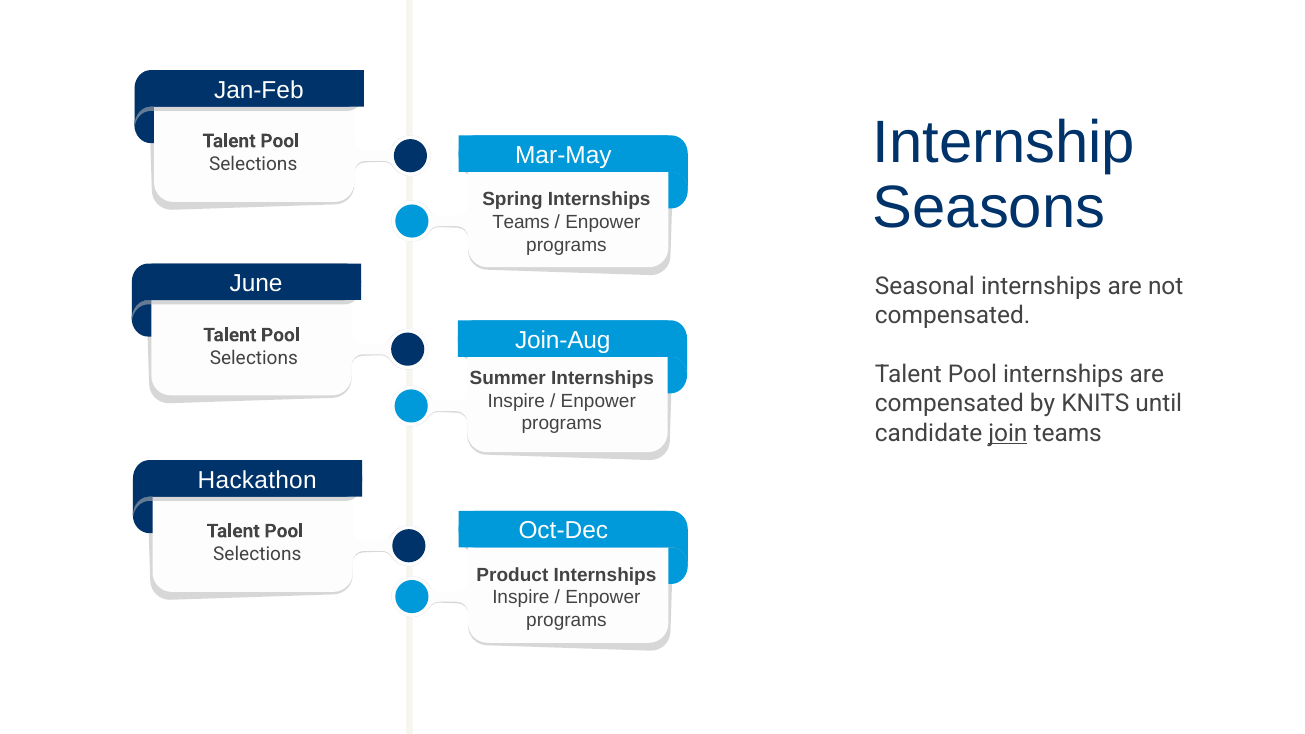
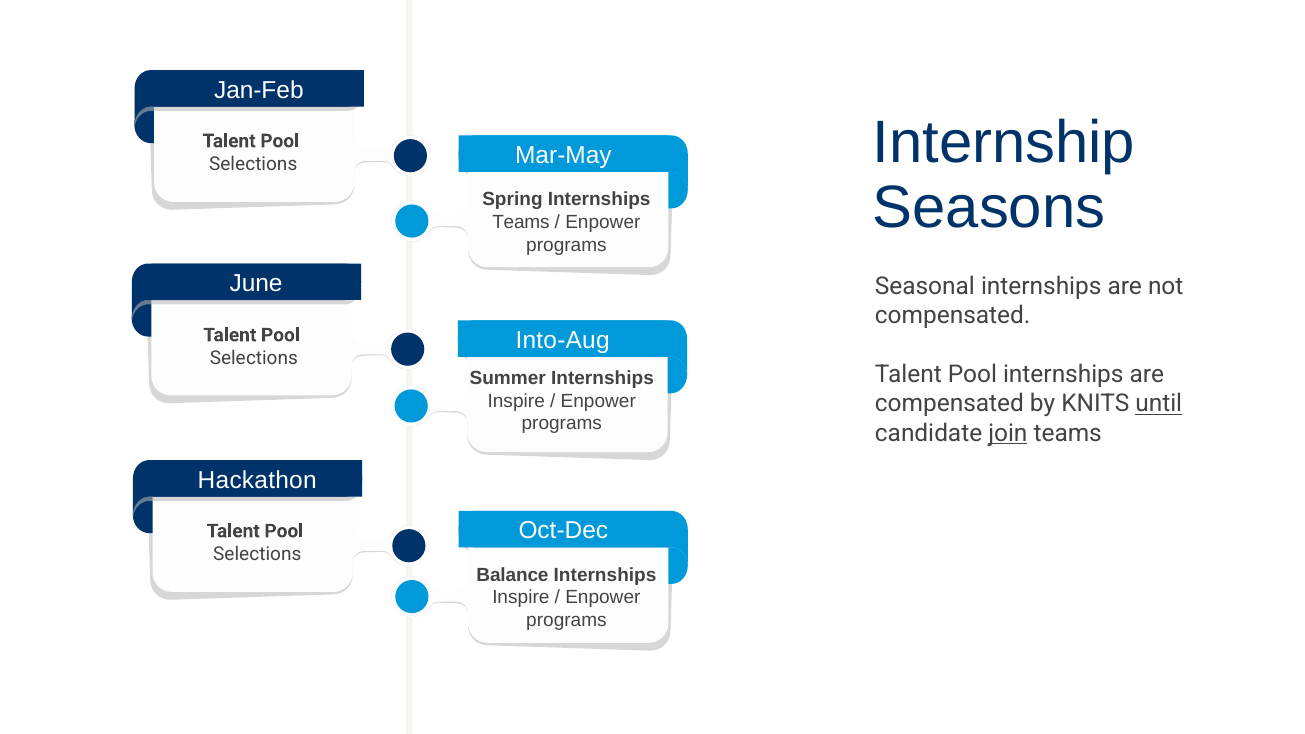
Join-Aug: Join-Aug -> Into-Aug (563, 340)
until underline: none -> present (1159, 404)
Product: Product -> Balance (512, 575)
